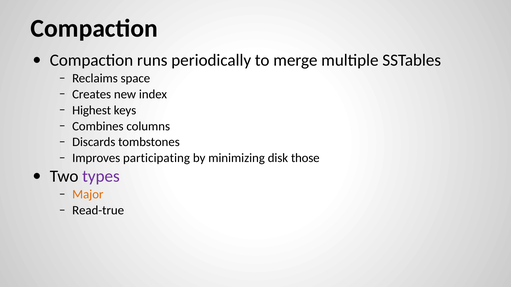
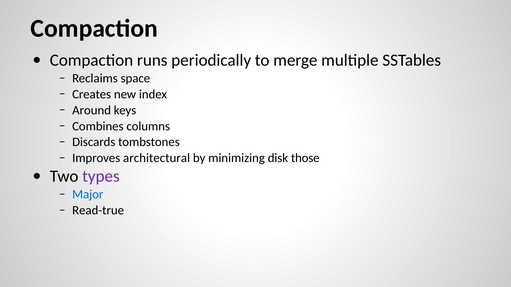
Highest: Highest -> Around (92, 110)
participating: participating -> architectural (157, 158)
Major colour: orange -> blue (88, 195)
